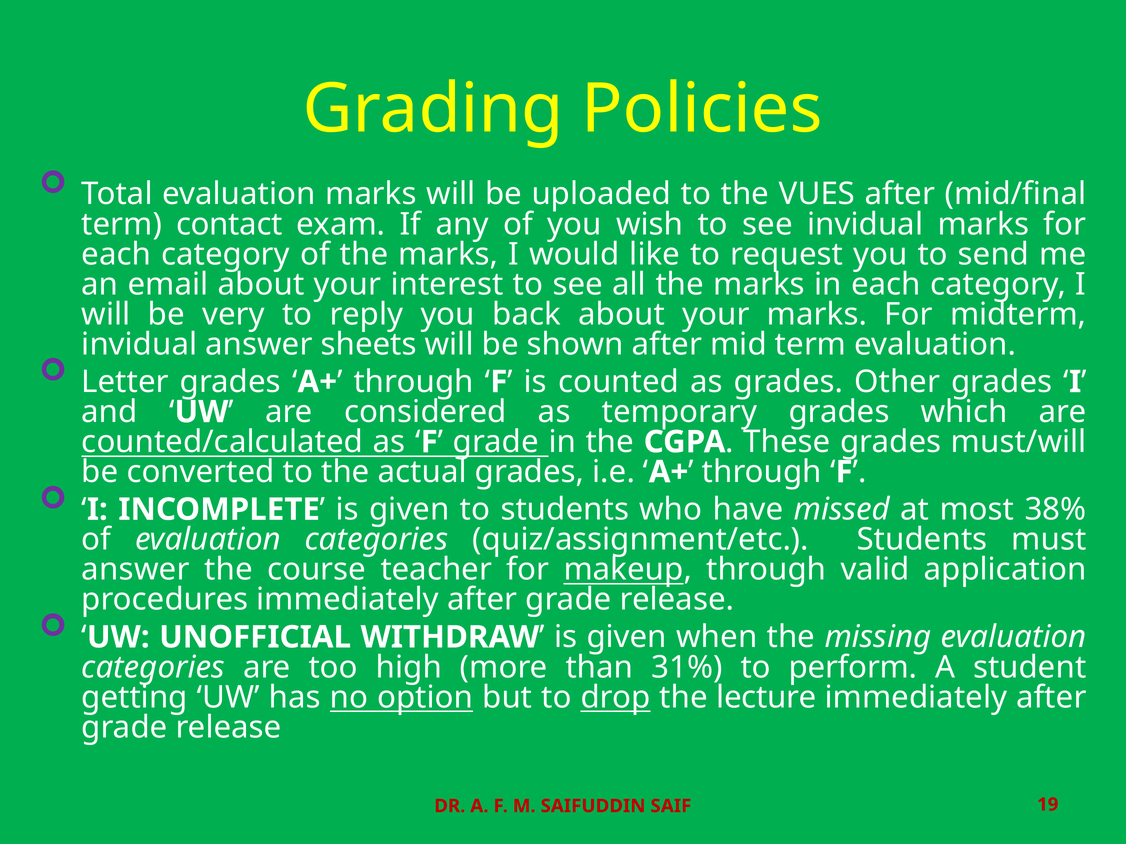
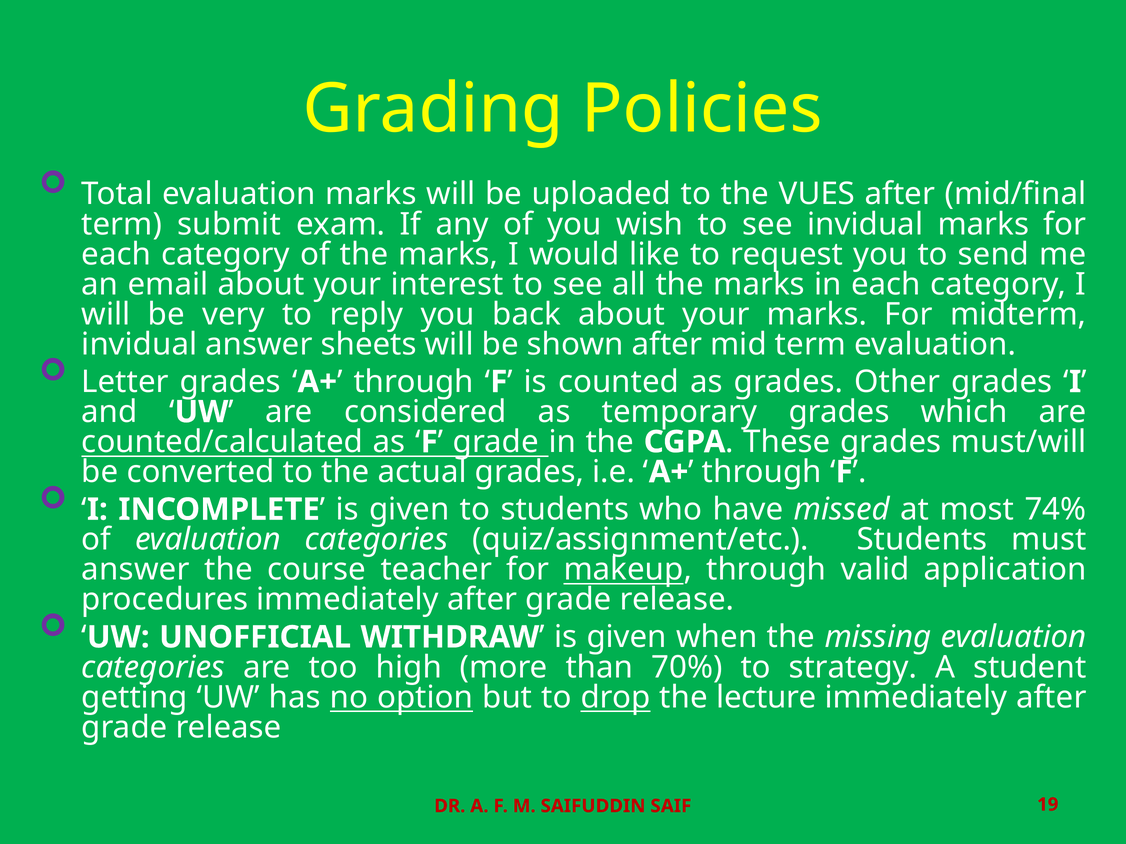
contact: contact -> submit (229, 224)
38%: 38% -> 74% (1055, 510)
31%: 31% -> 70% (687, 668)
perform: perform -> strategy (853, 668)
